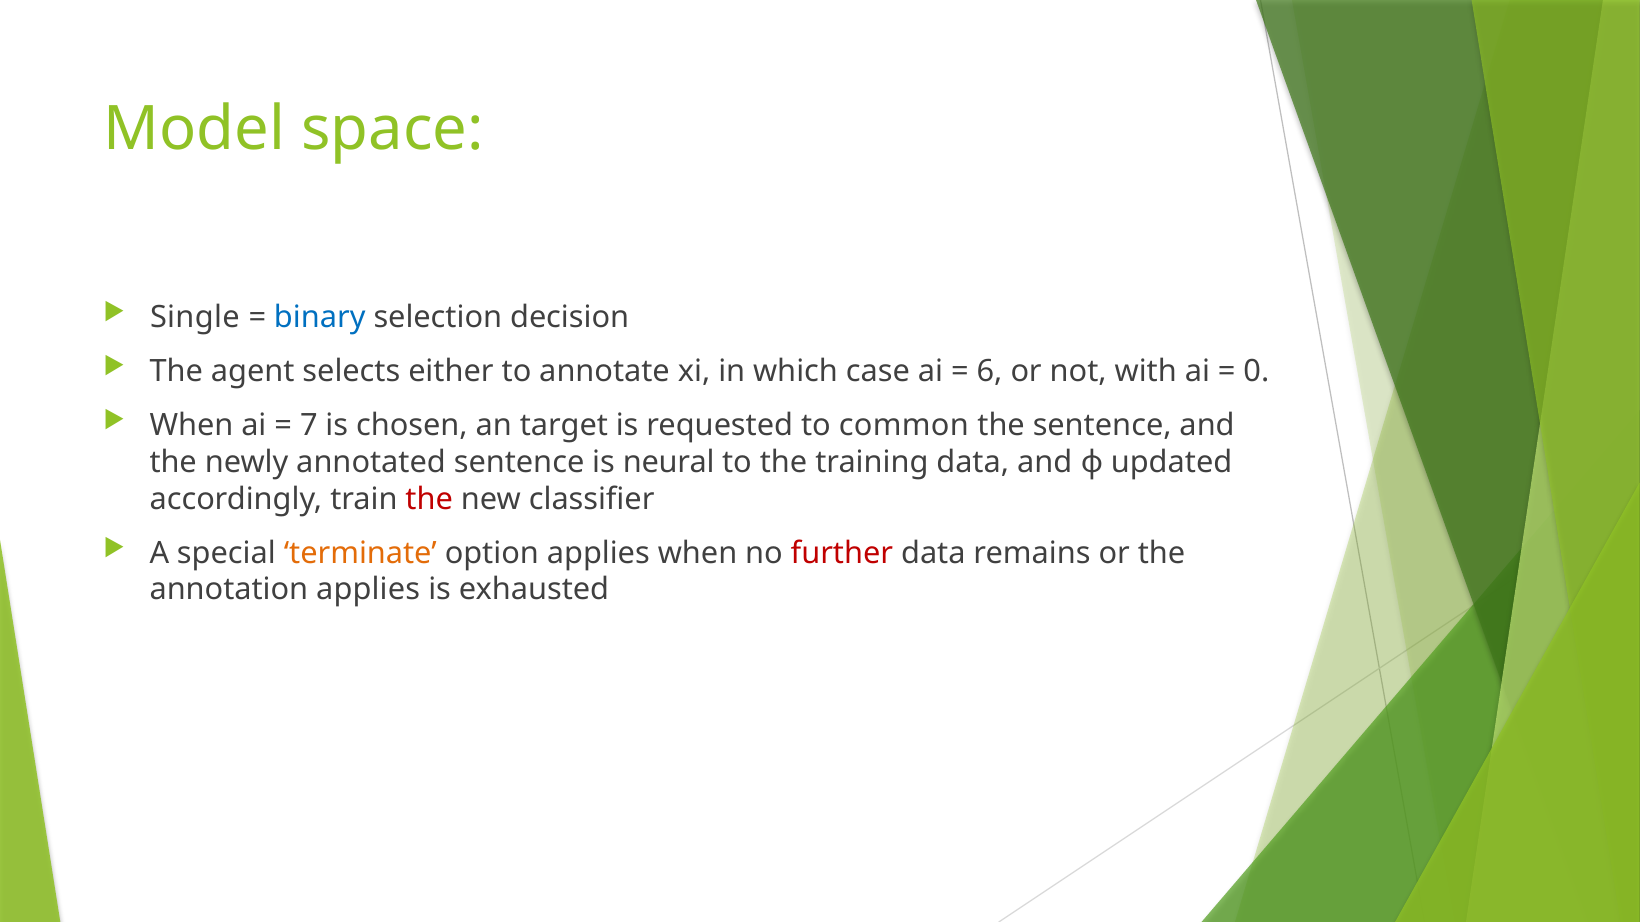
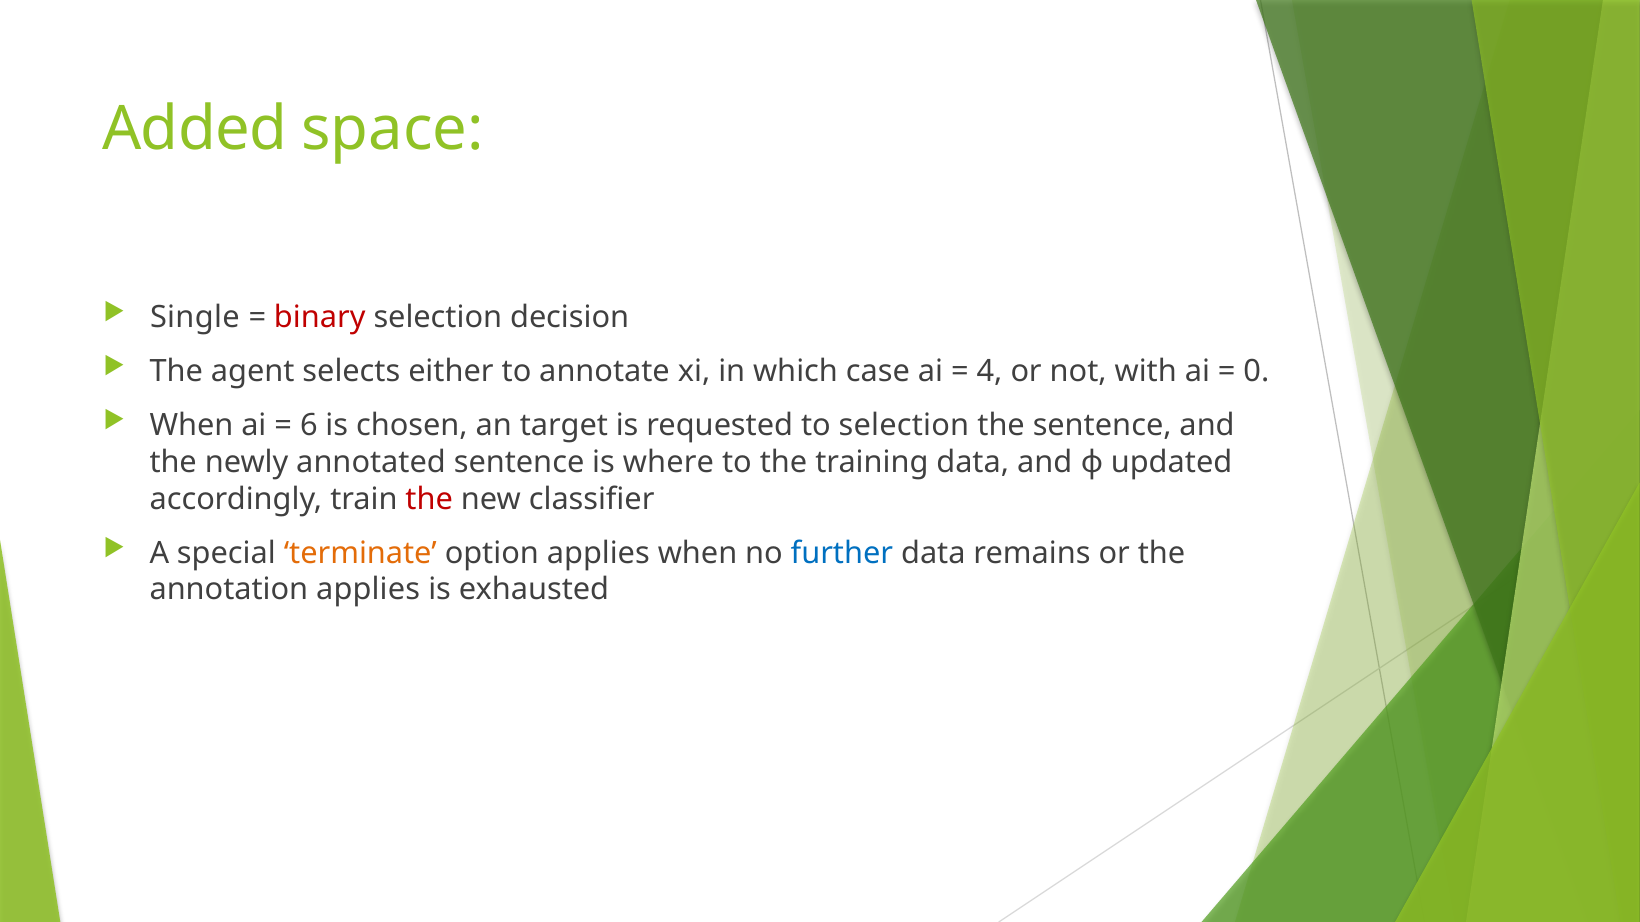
Model: Model -> Added (195, 129)
binary colour: blue -> red (320, 317)
6: 6 -> 4 (990, 371)
7: 7 -> 6 (309, 425)
to common: common -> selection (904, 425)
neural: neural -> where (668, 462)
further colour: red -> blue (842, 553)
